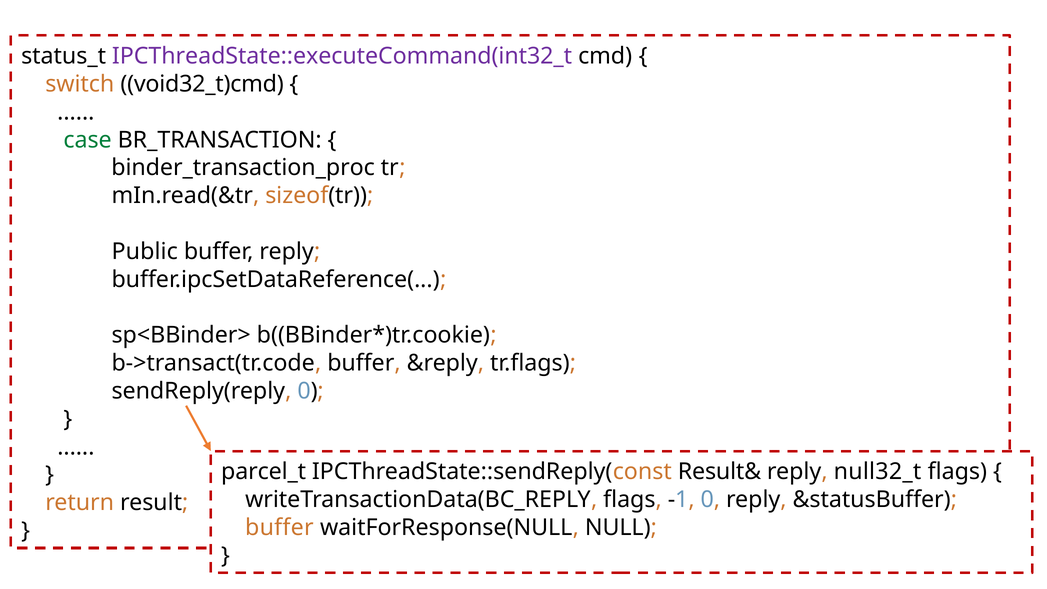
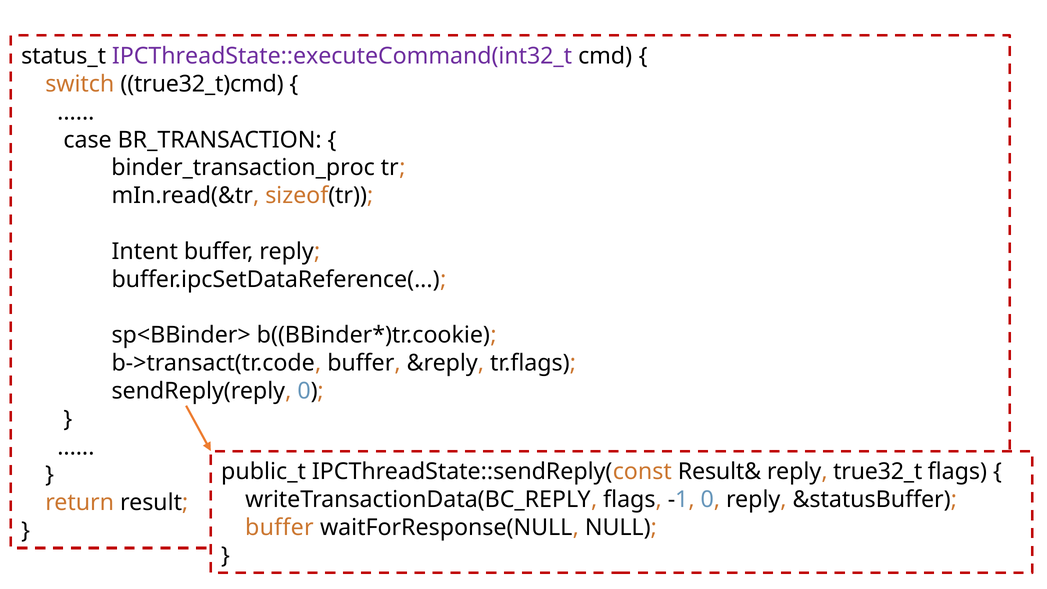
void32_t)cmd: void32_t)cmd -> true32_t)cmd (202, 84)
case colour: green -> black (88, 140)
Public: Public -> Intent (145, 251)
parcel_t: parcel_t -> public_t (264, 472)
null32_t: null32_t -> true32_t (878, 472)
